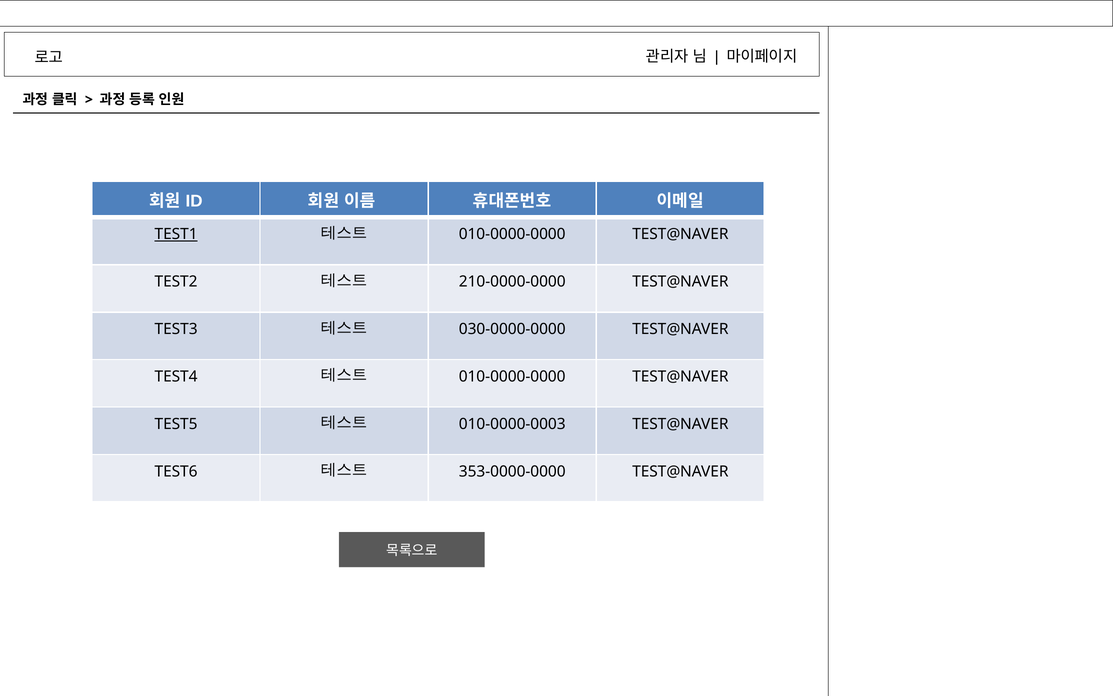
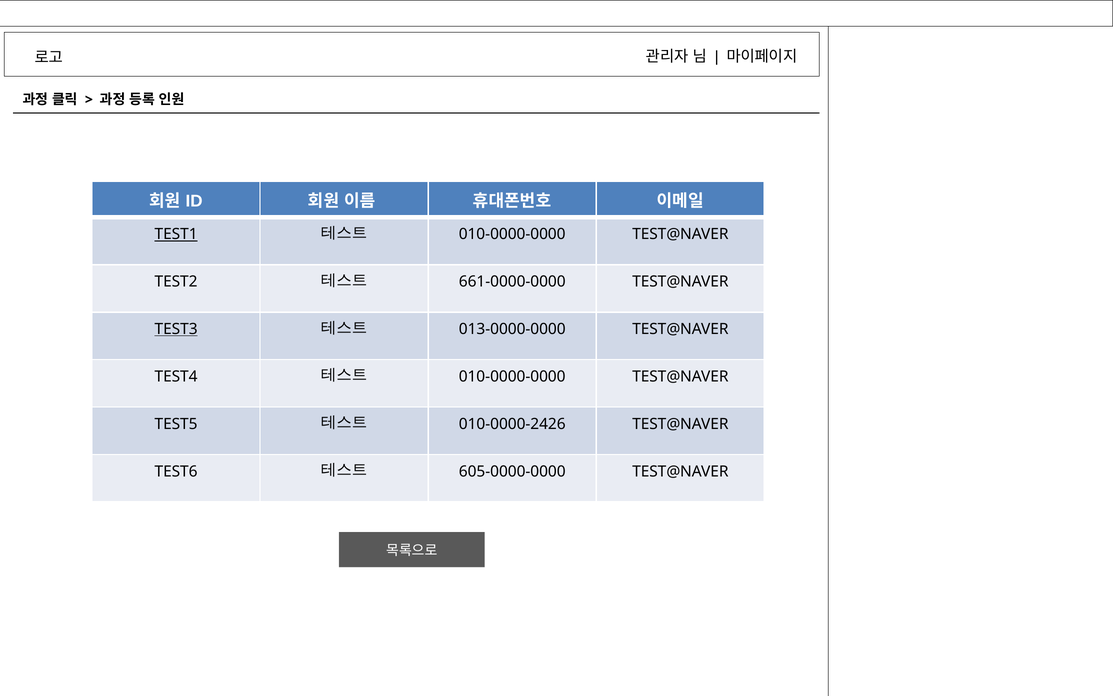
210-0000-0000: 210-0000-0000 -> 661-0000-0000 (512, 282)
TEST3 underline: none -> present (176, 329)
030-0000-0000: 030-0000-0000 -> 013-0000-0000 (512, 329)
010-0000-0003: 010-0000-0003 -> 010-0000-2426 (512, 424)
353-0000-0000: 353-0000-0000 -> 605-0000-0000 (512, 471)
